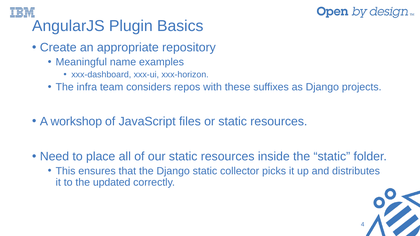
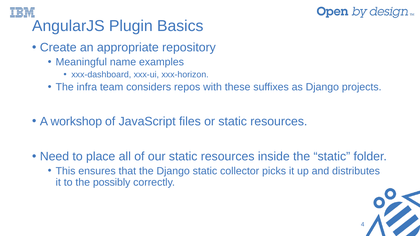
updated: updated -> possibly (112, 182)
